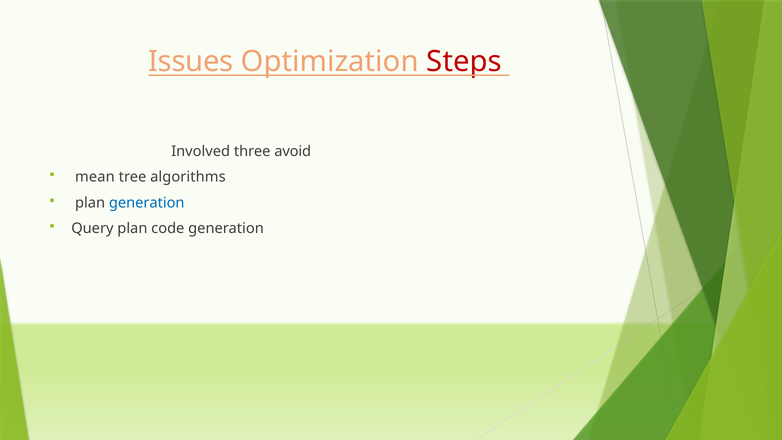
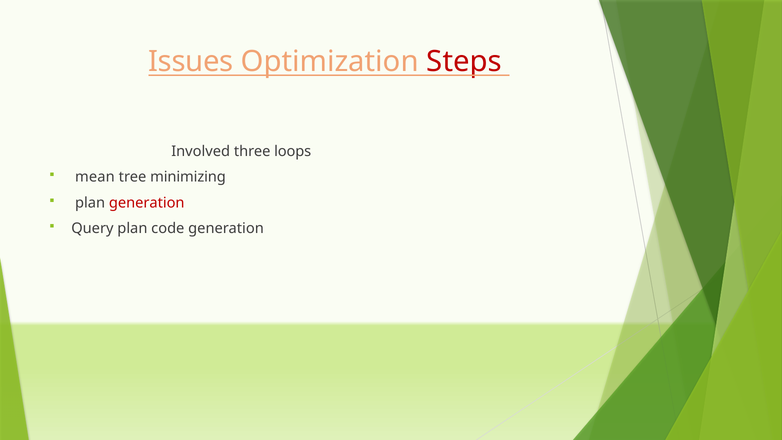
avoid: avoid -> loops (293, 151)
algorithms: algorithms -> minimizing (188, 177)
generation colour: blue -> red (147, 203)
